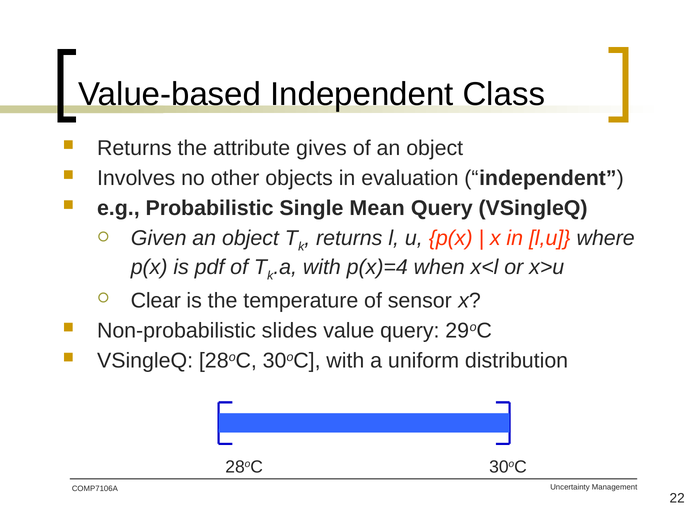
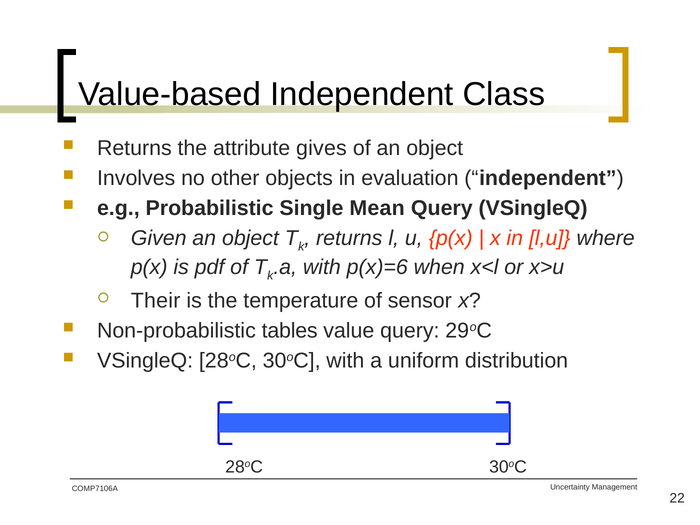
p(x)=4: p(x)=4 -> p(x)=6 (377, 267)
Clear: Clear -> Their (156, 301)
slides: slides -> tables (290, 331)
